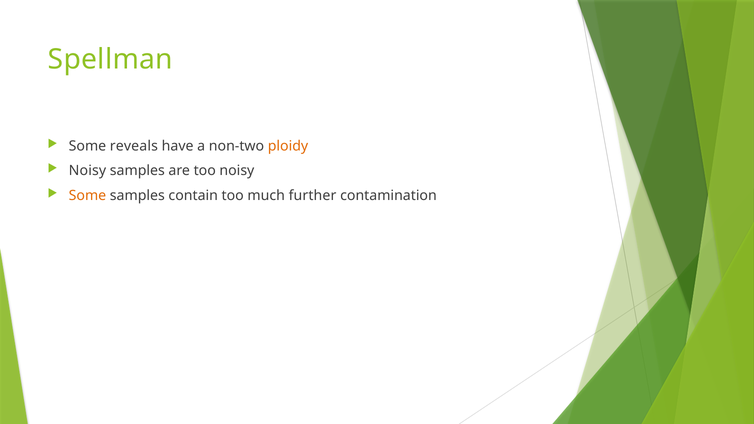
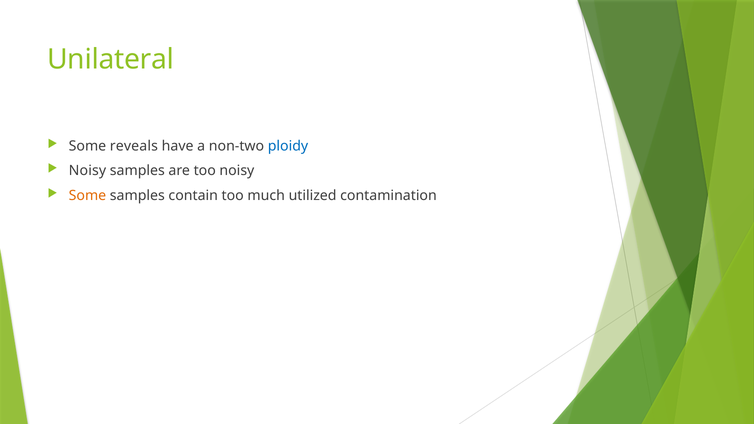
Spellman: Spellman -> Unilateral (111, 59)
ploidy colour: orange -> blue (288, 146)
further: further -> utilized (313, 196)
